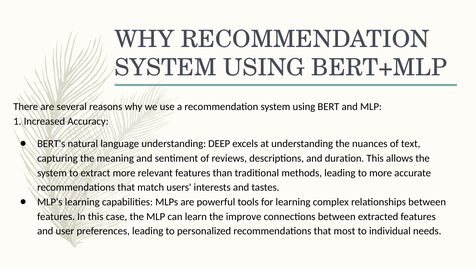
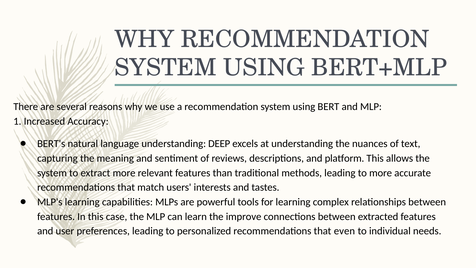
duration: duration -> platform (344, 158)
most: most -> even (344, 231)
